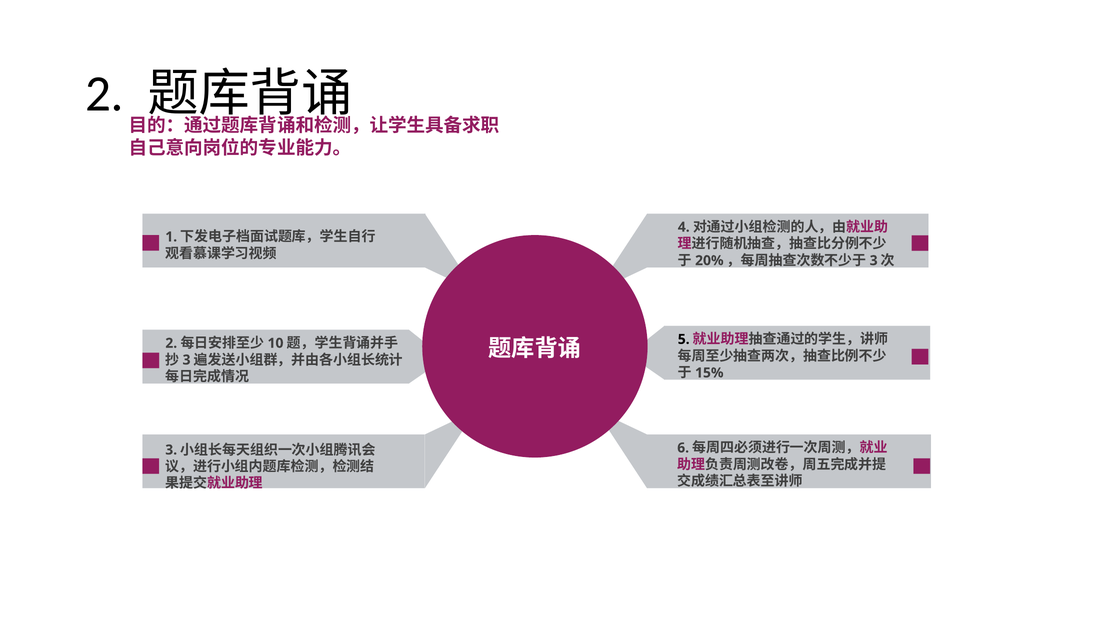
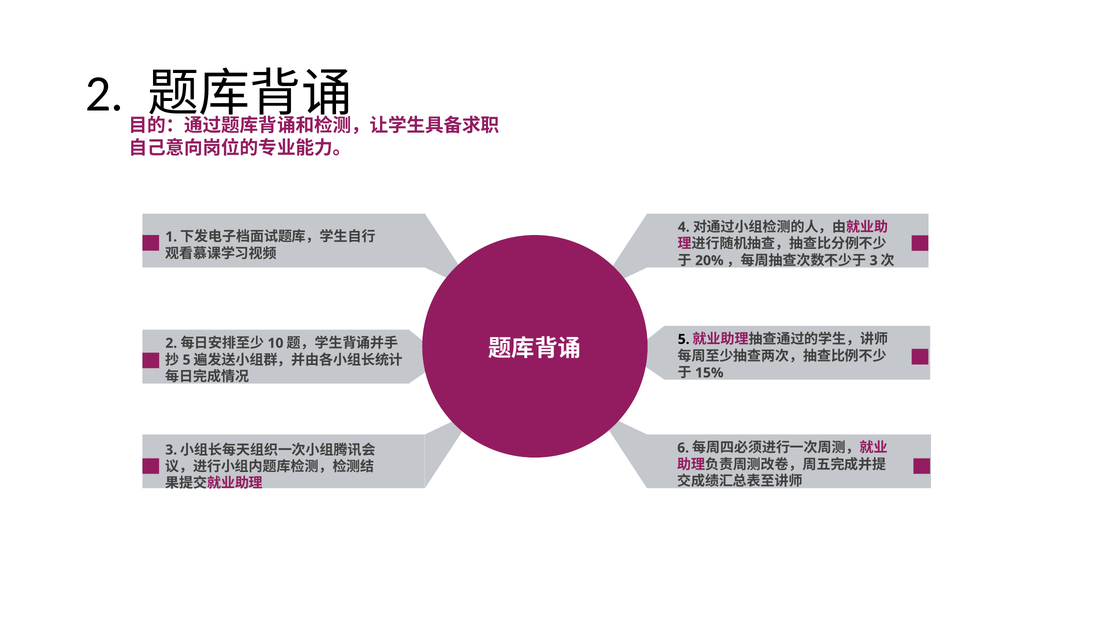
3: 3 -> 5 (187, 360)
